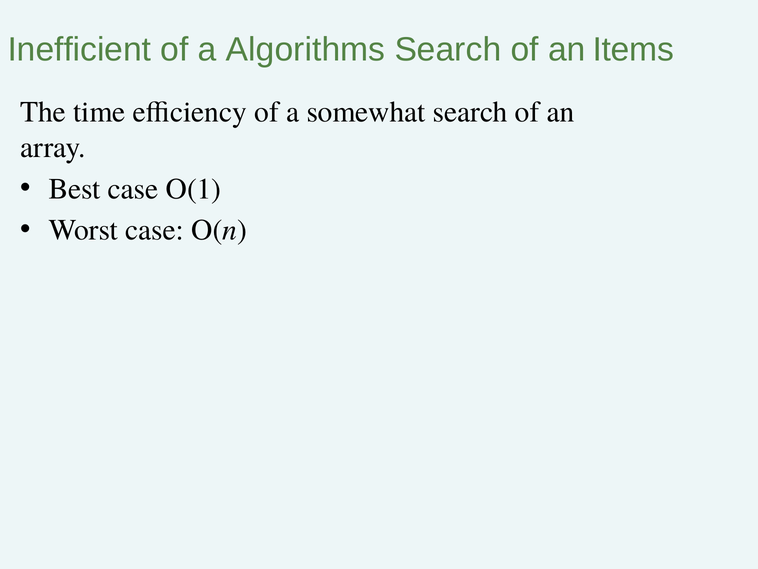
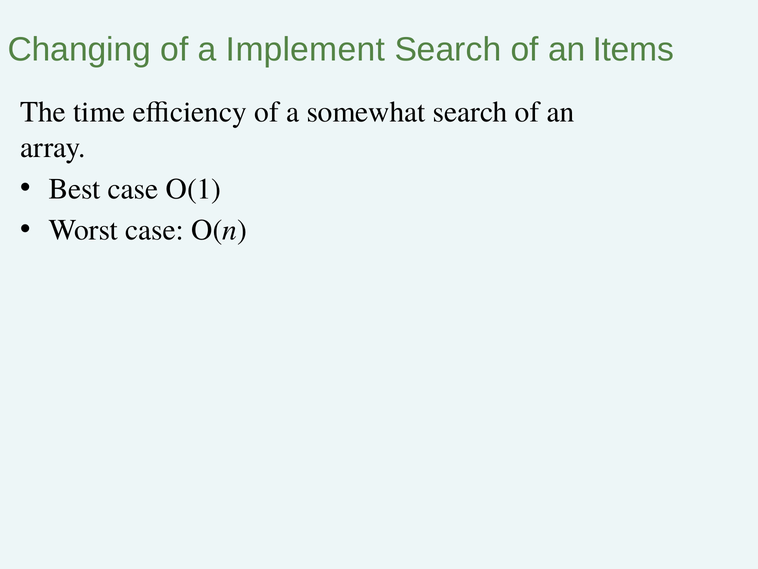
Inefficient: Inefficient -> Changing (79, 50)
Algorithms: Algorithms -> Implement (305, 50)
